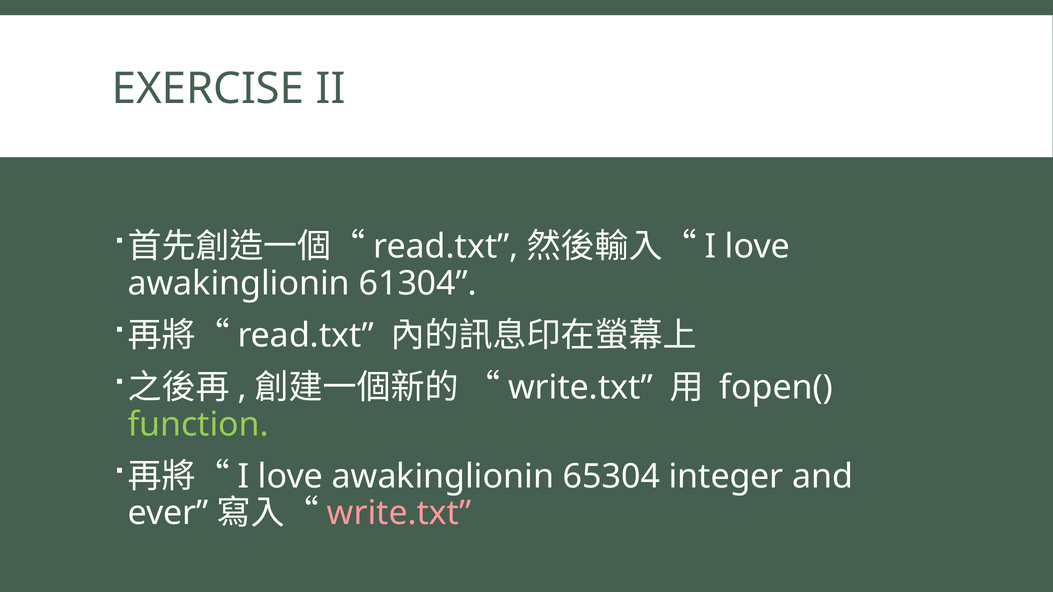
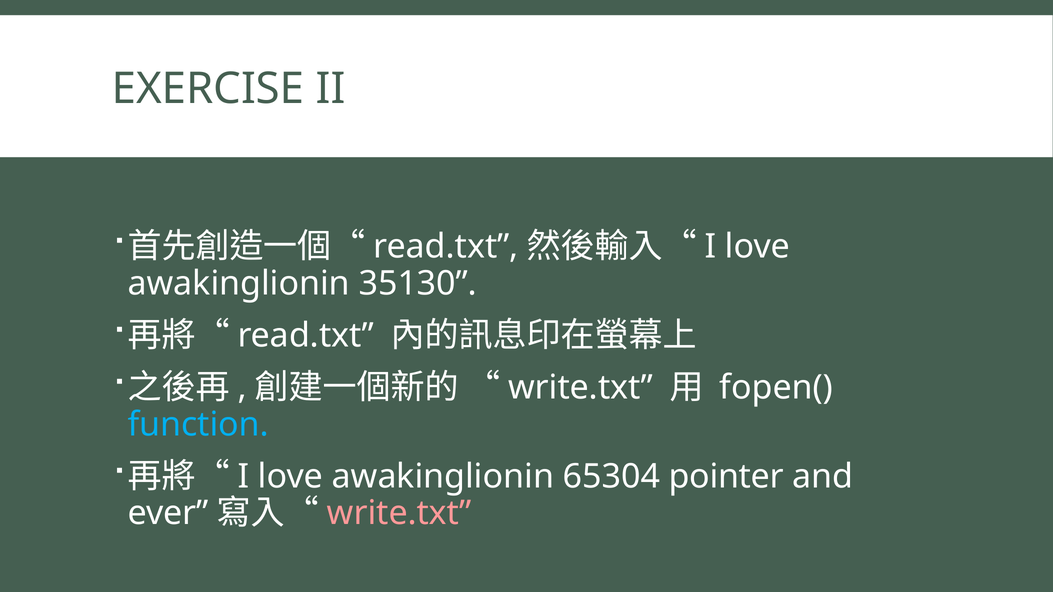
61304: 61304 -> 35130 (418, 284)
function colour: light green -> light blue (198, 425)
integer: integer -> pointer (726, 477)
